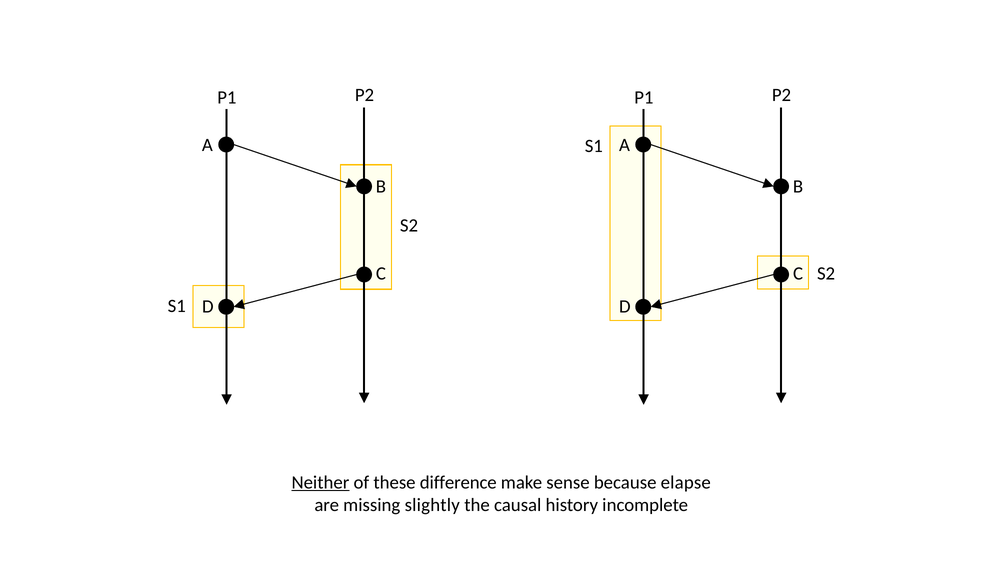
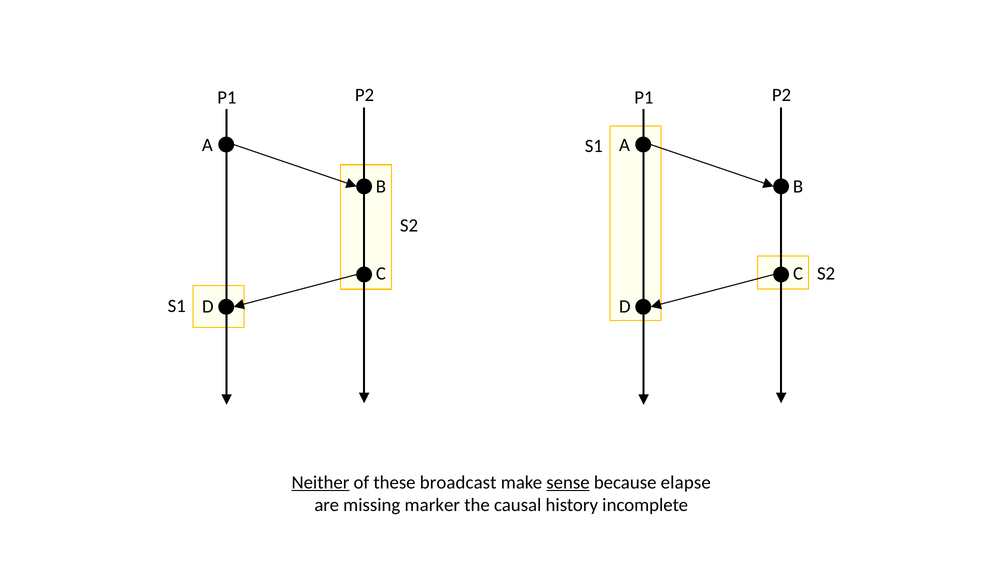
difference: difference -> broadcast (458, 483)
sense underline: none -> present (568, 483)
slightly: slightly -> marker (432, 505)
